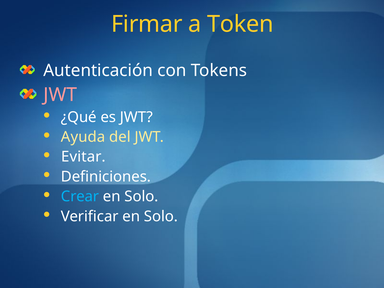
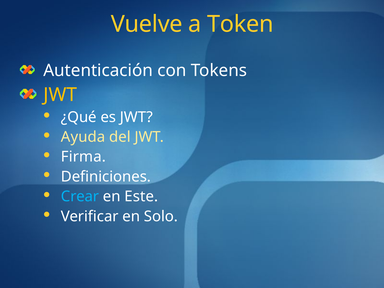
Firmar: Firmar -> Vuelve (147, 24)
JWT colour: pink -> yellow (60, 95)
Evitar: Evitar -> Firma (83, 157)
Solo: Solo -> Este (141, 197)
